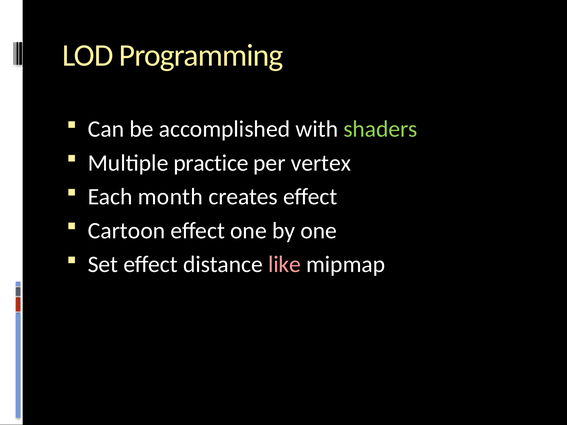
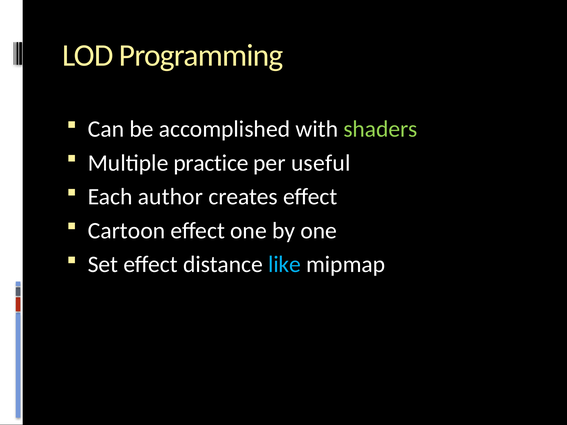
vertex: vertex -> useful (321, 163)
month: month -> author (170, 197)
like colour: pink -> light blue (285, 265)
